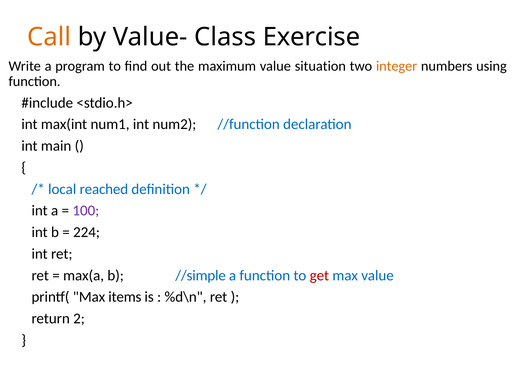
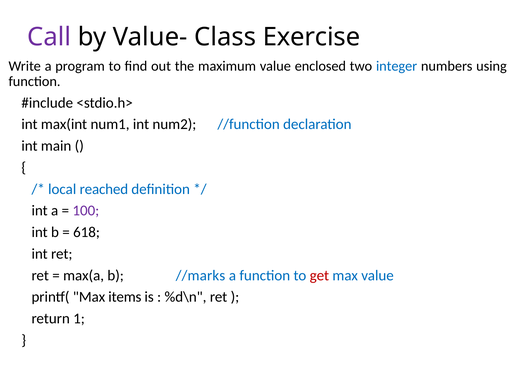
Call colour: orange -> purple (49, 37)
situation: situation -> enclosed (320, 66)
integer colour: orange -> blue (397, 66)
224: 224 -> 618 (86, 232)
//simple: //simple -> //marks (200, 275)
2: 2 -> 1 (79, 318)
